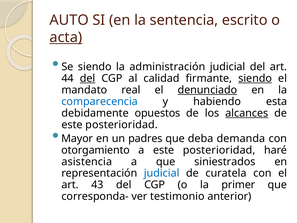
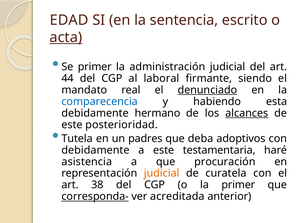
AUTO: AUTO -> EDAD (69, 20)
Se siendo: siendo -> primer (95, 67)
del underline: present -> none (88, 78)
calidad: calidad -> laboral (161, 78)
siendo underline: present -> none (255, 78)
opuestos: opuestos -> hermano (158, 113)
Mayor: Mayor -> Tutela (77, 138)
demanda: demanda -> adoptivos (241, 138)
otorgamiento: otorgamiento -> debidamente (96, 150)
a este posterioridad: posterioridad -> testamentaria (219, 150)
siniestrados: siniestrados -> procuración (225, 161)
judicial colour: blue -> orange (162, 173)
43: 43 -> 38 (97, 185)
corresponda- underline: none -> present (95, 196)
testimonio: testimonio -> acreditada (177, 196)
